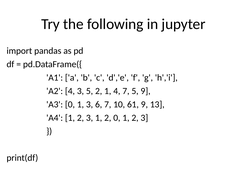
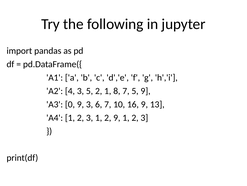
1 4: 4 -> 8 (117, 91)
A3 0 1: 1 -> 9 (80, 104)
61: 61 -> 16 (133, 104)
2 0: 0 -> 9 (117, 117)
